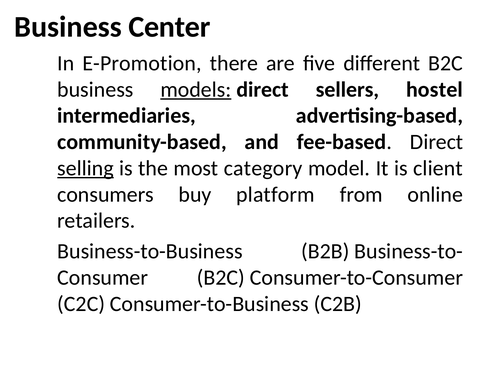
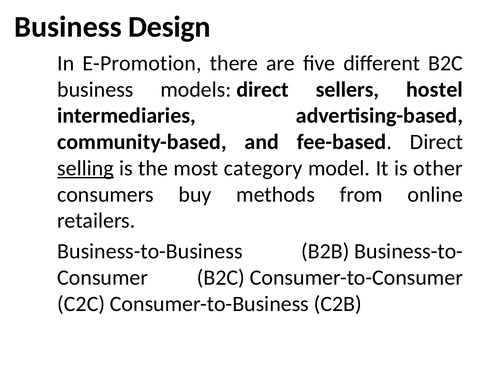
Center: Center -> Design (169, 27)
models underline: present -> none (196, 90)
client: client -> other (438, 169)
platform: platform -> methods (276, 195)
